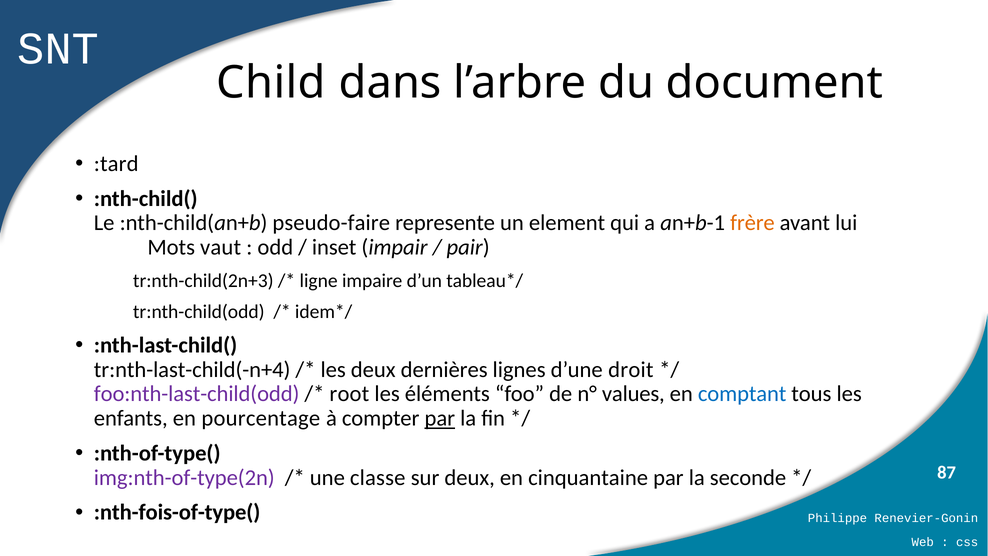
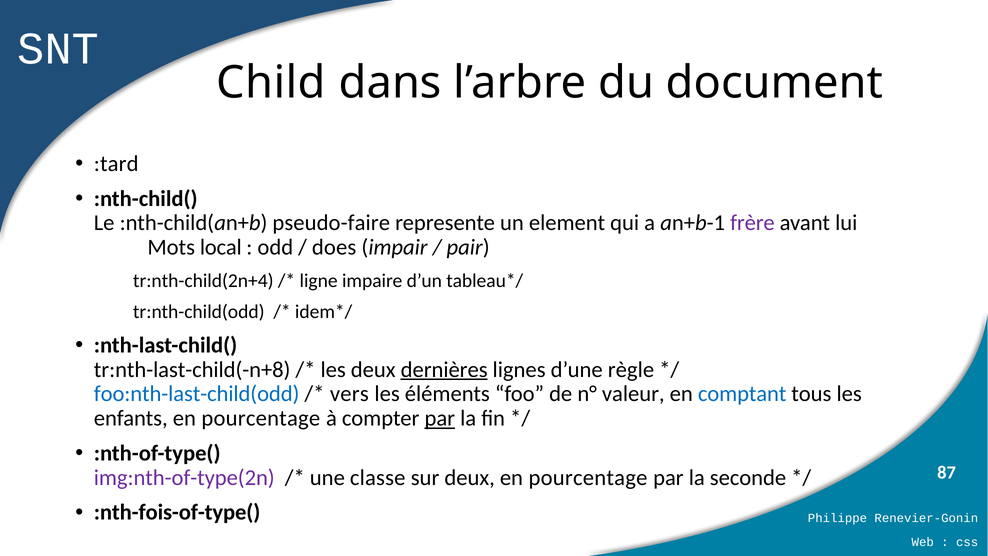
frère colour: orange -> purple (752, 223)
vaut: vaut -> local (221, 247)
inset: inset -> does (334, 247)
tr:nth-child(2n+3: tr:nth-child(2n+3 -> tr:nth-child(2n+4 (203, 280)
tr:nth-last-child(-n+4: tr:nth-last-child(-n+4 -> tr:nth-last-child(-n+8 (192, 369)
dernières underline: none -> present (444, 369)
droit: droit -> règle (631, 369)
foo:nth-last-child(odd colour: purple -> blue (197, 394)
root: root -> vers (349, 394)
values: values -> valeur (633, 394)
deux en cinquantaine: cinquantaine -> pourcentage (588, 477)
